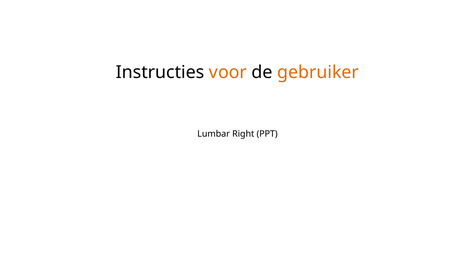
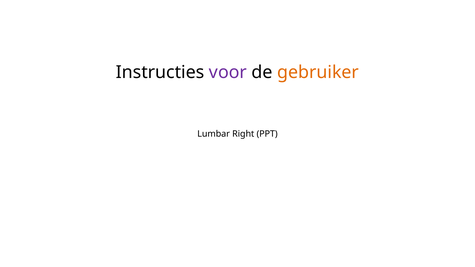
voor colour: orange -> purple (228, 72)
